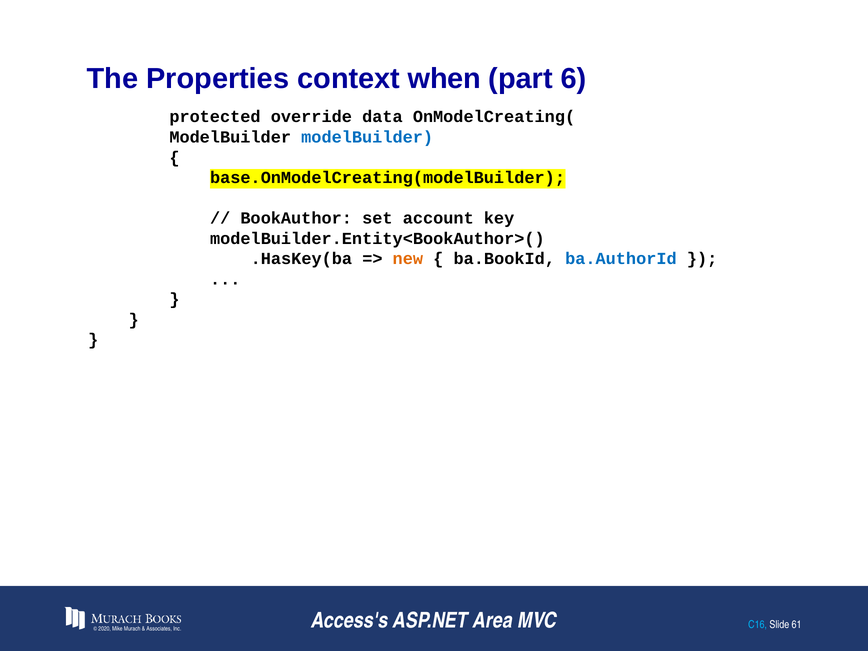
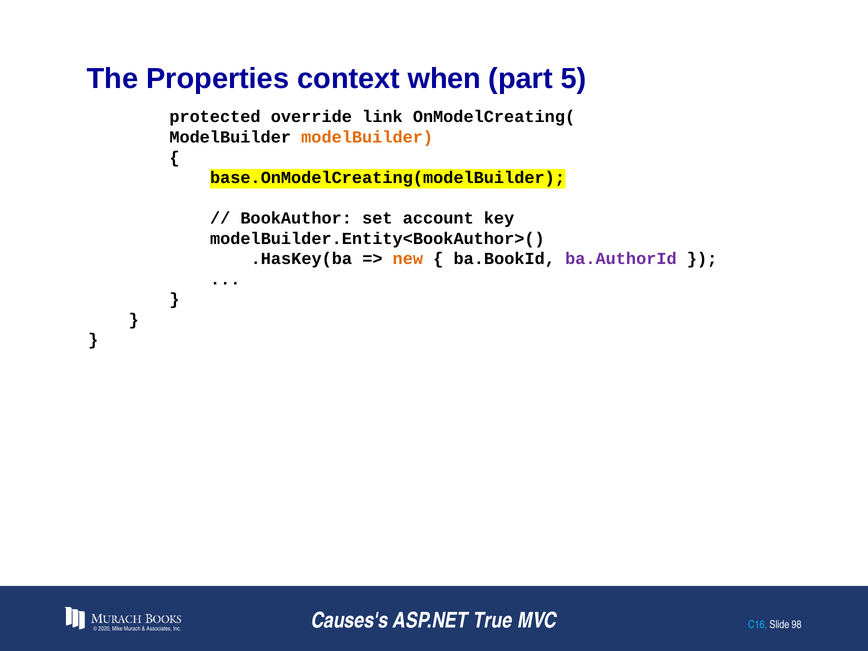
6: 6 -> 5 (574, 79)
data: data -> link (382, 117)
modelBuilder colour: blue -> orange (367, 137)
ba.AuthorId colour: blue -> purple (621, 259)
Access's: Access's -> Causes's (350, 621)
Area: Area -> True (493, 621)
61: 61 -> 98 (797, 625)
